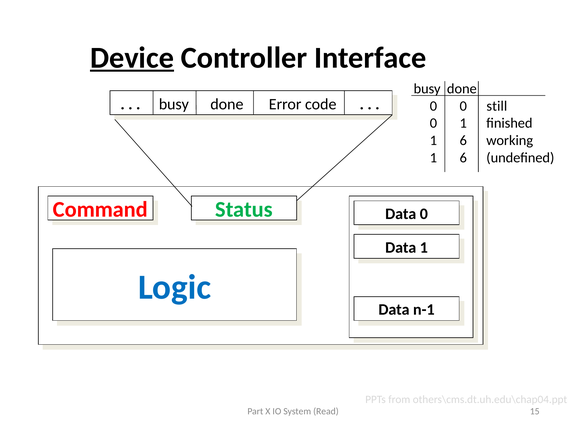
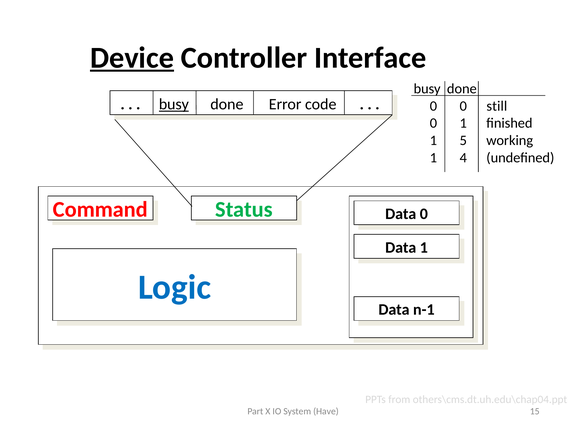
busy underline: none -> present (174, 104)
6: 6 -> 5 (463, 140)
6: 6 -> 4 (463, 158)
Read: Read -> Have (326, 411)
